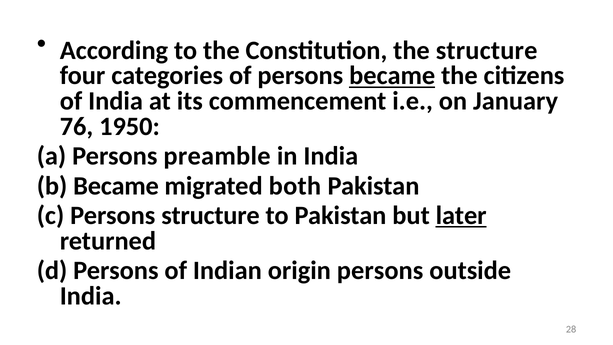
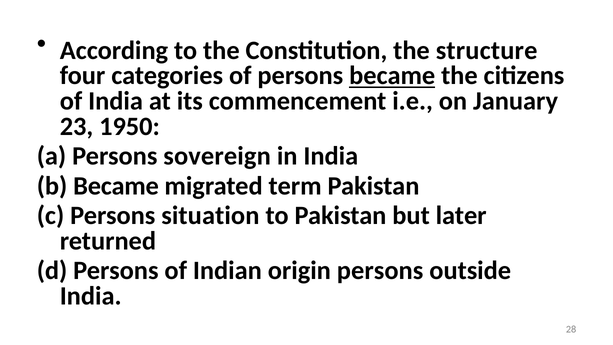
76: 76 -> 23 (77, 126)
preamble: preamble -> sovereign (217, 156)
both: both -> term (295, 186)
Persons structure: structure -> situation (210, 215)
later underline: present -> none (461, 215)
